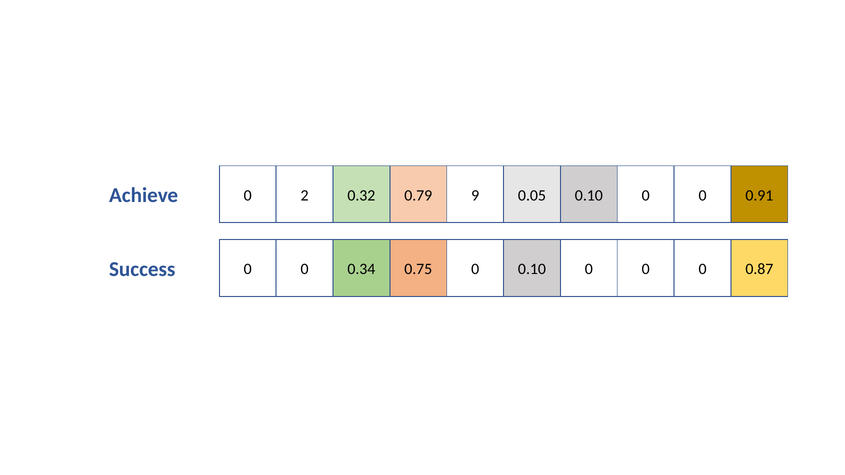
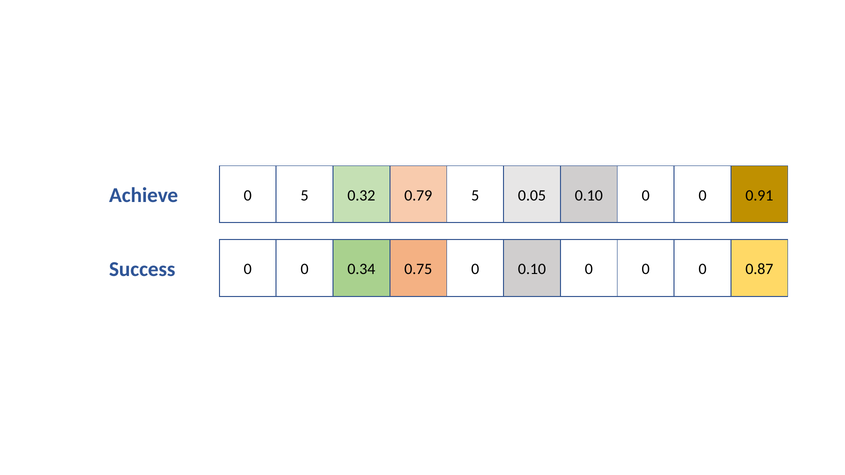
0 2: 2 -> 5 (305, 195)
0.79 9: 9 -> 5 (475, 195)
